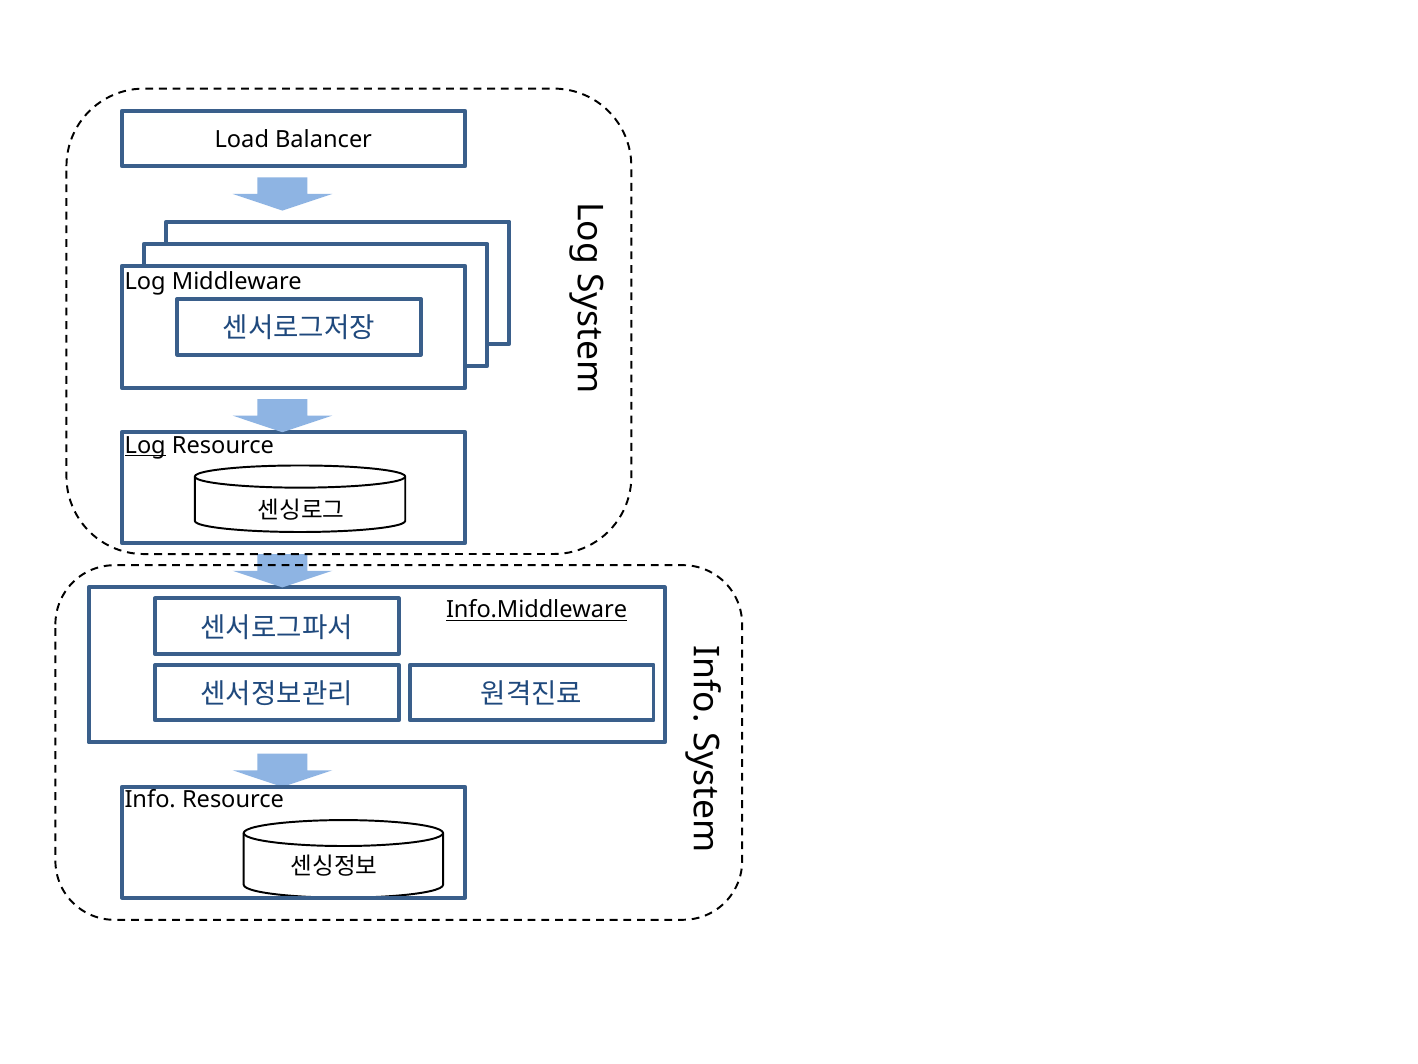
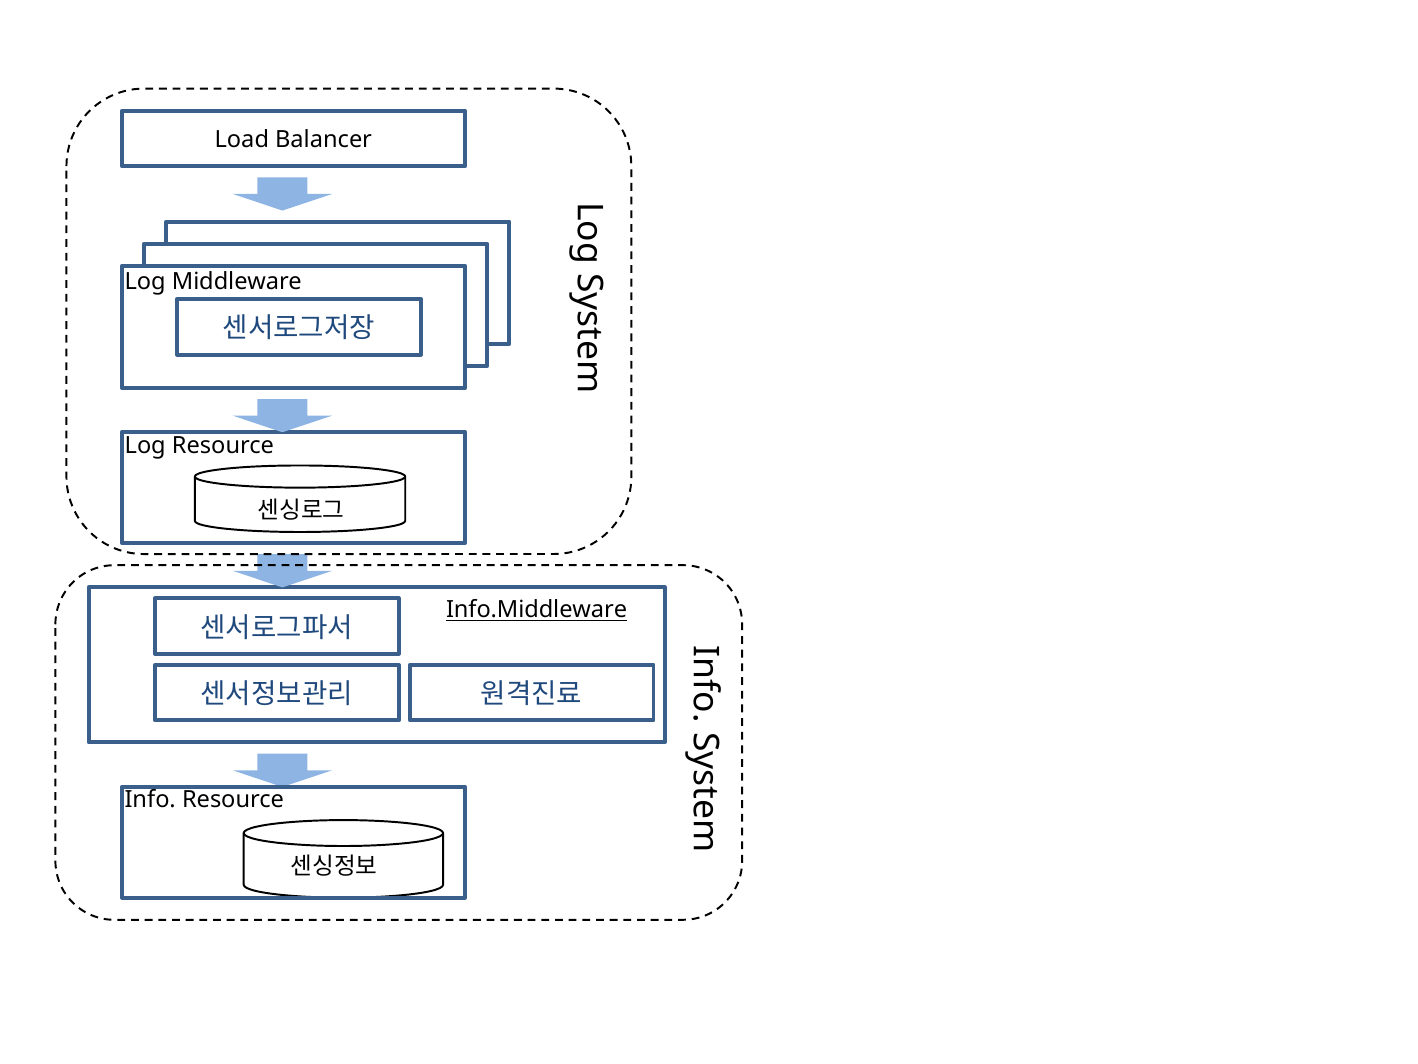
Log underline: present -> none (145, 445)
